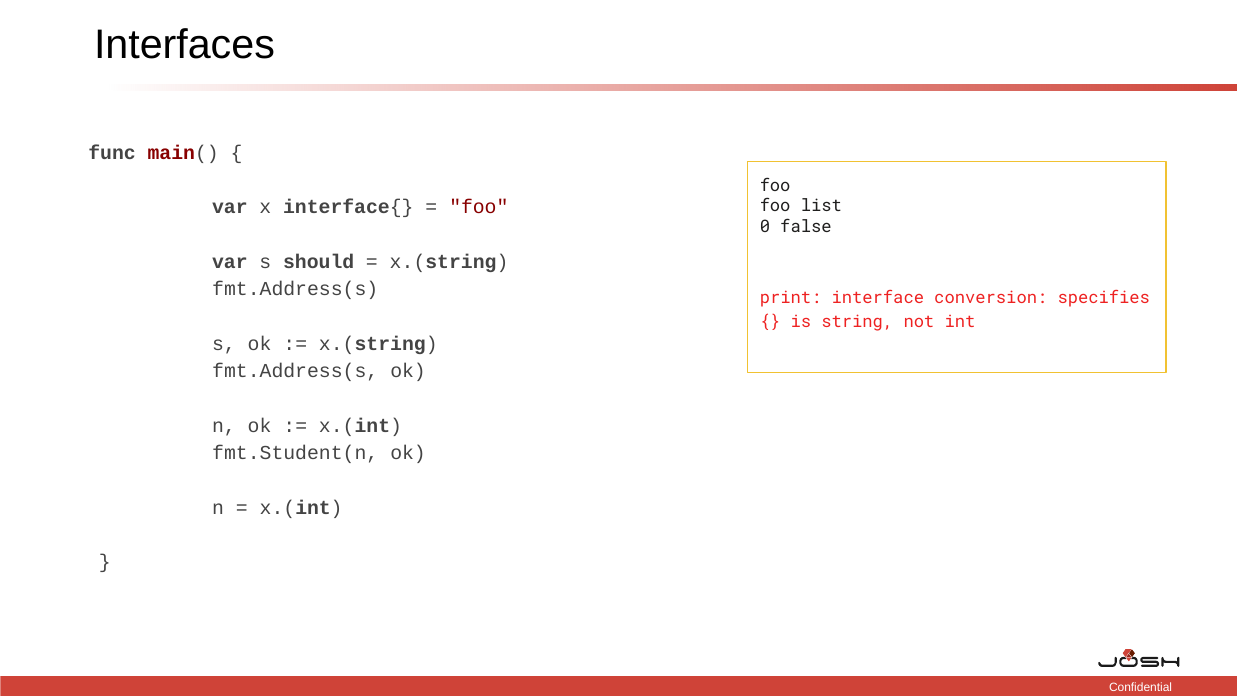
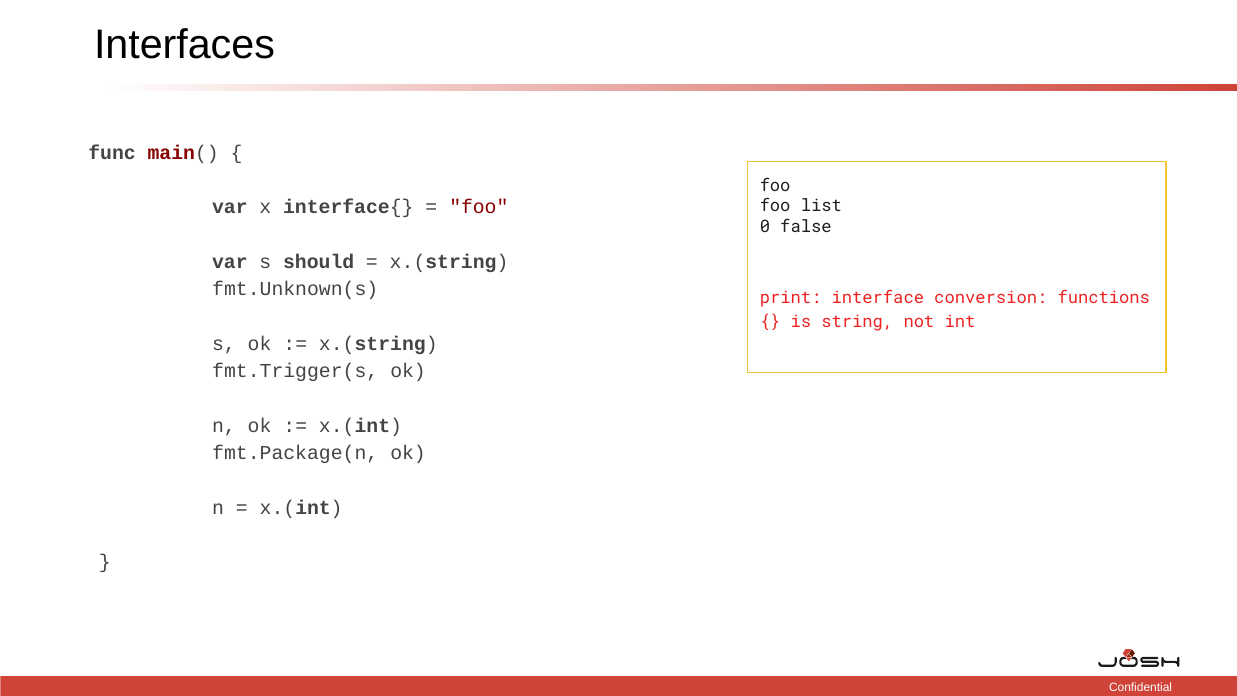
fmt.Address(s: fmt.Address(s -> fmt.Unknown(s (295, 289)
specifies: specifies -> functions (1104, 298)
fmt.Address(s: fmt.Address(s -> fmt.Trigger(s (295, 371)
fmt.Student(n: fmt.Student(n -> fmt.Package(n (295, 453)
